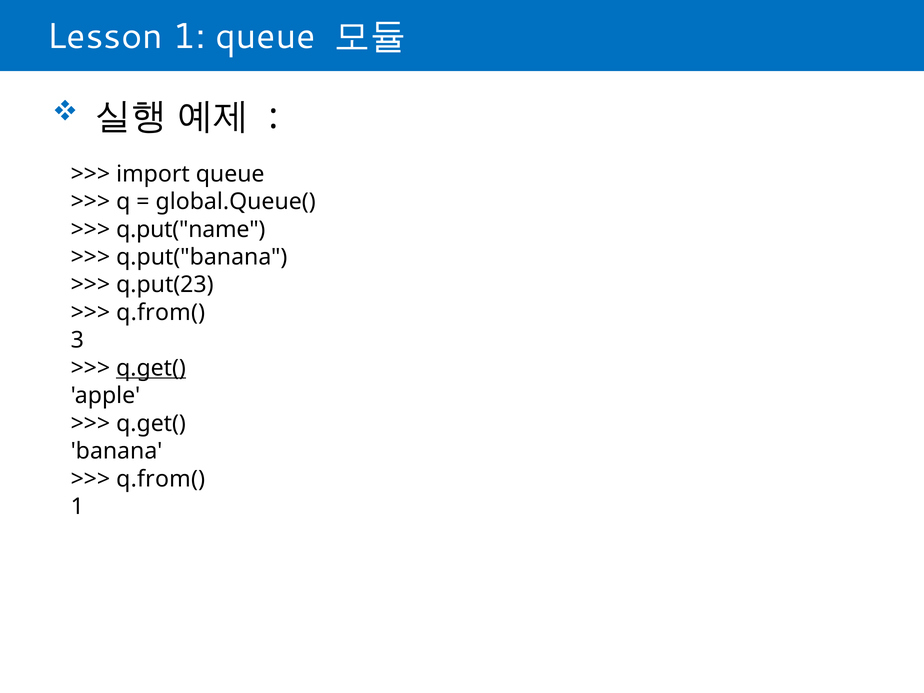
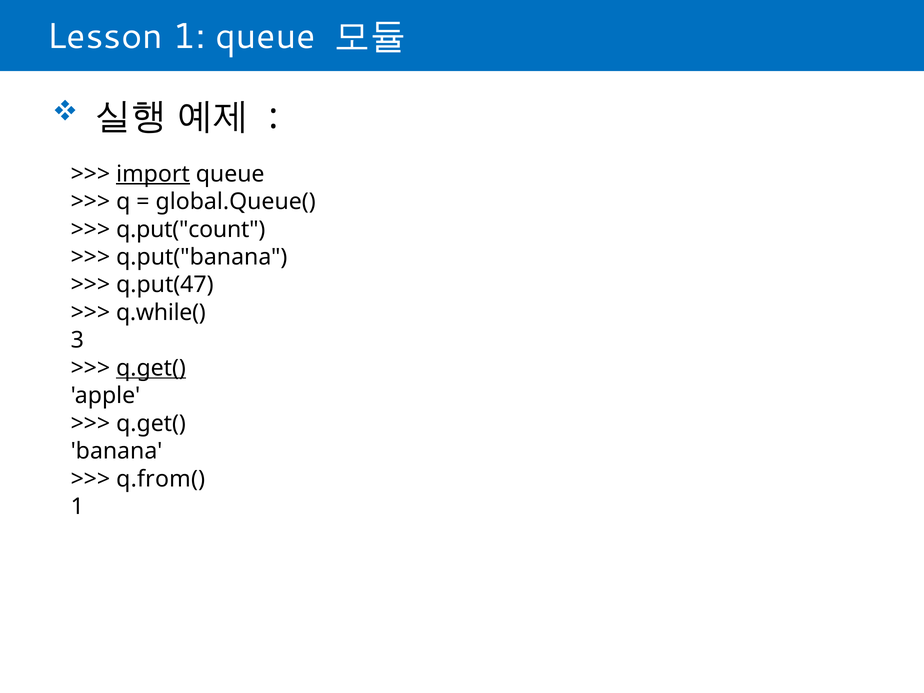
import underline: none -> present (153, 174)
q.put("name: q.put("name -> q.put("count (191, 229)
q.put(23: q.put(23 -> q.put(47 (165, 285)
q.from(: q.from( -> q.while( (161, 313)
